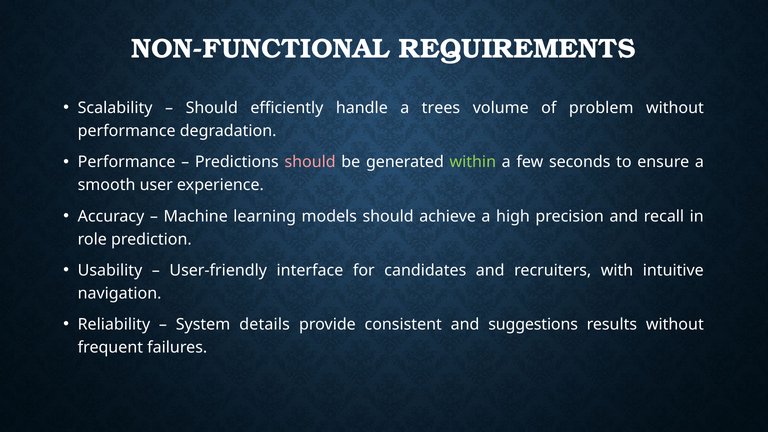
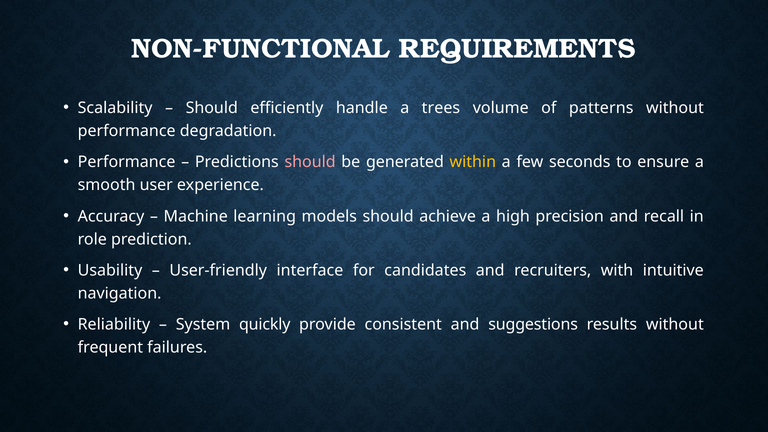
problem: problem -> patterns (601, 108)
within colour: light green -> yellow (473, 162)
details: details -> quickly (265, 324)
